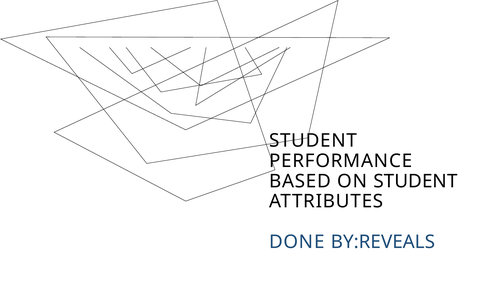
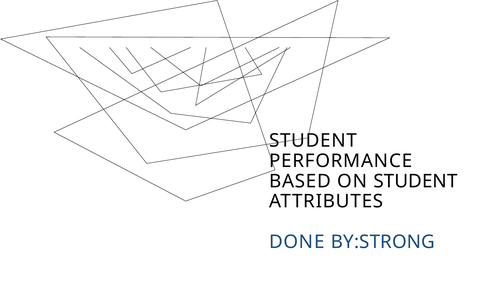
BY:REVEALS: BY:REVEALS -> BY:STRONG (383, 242)
